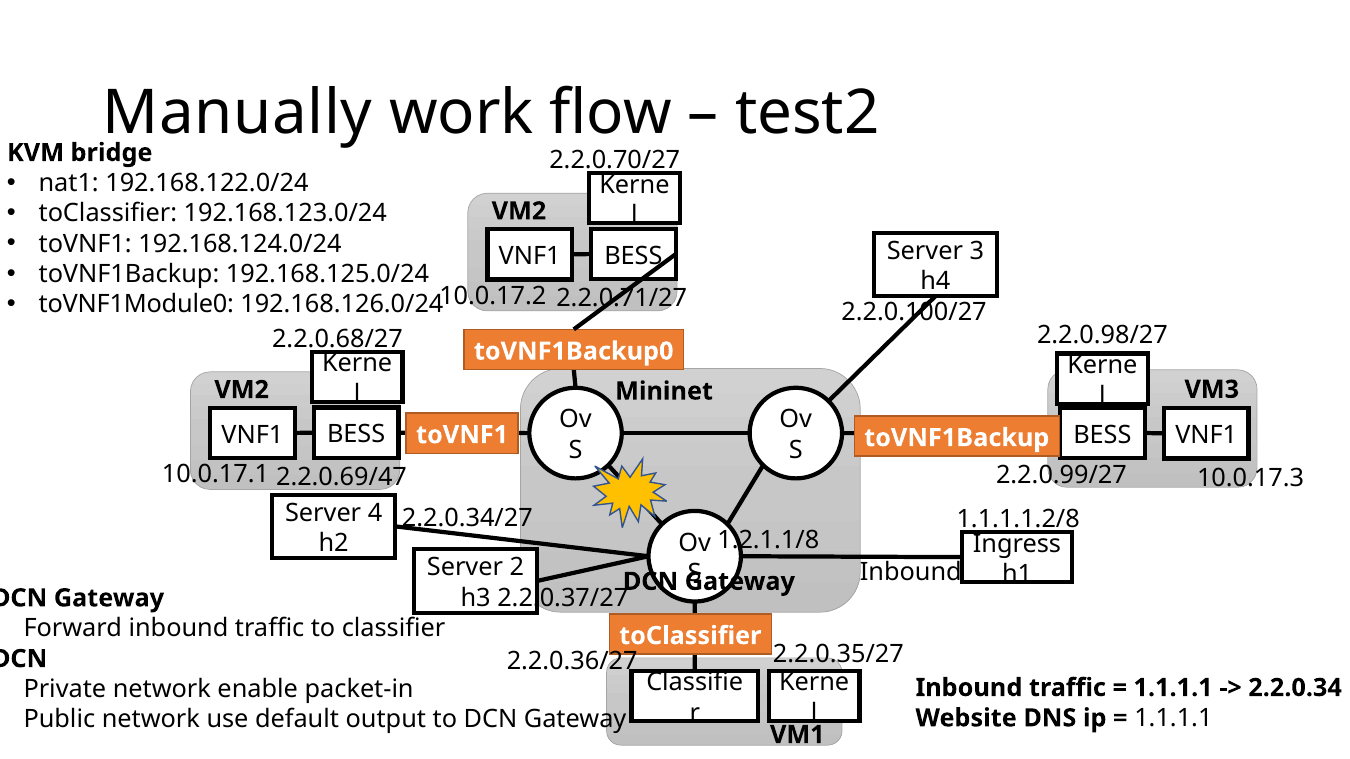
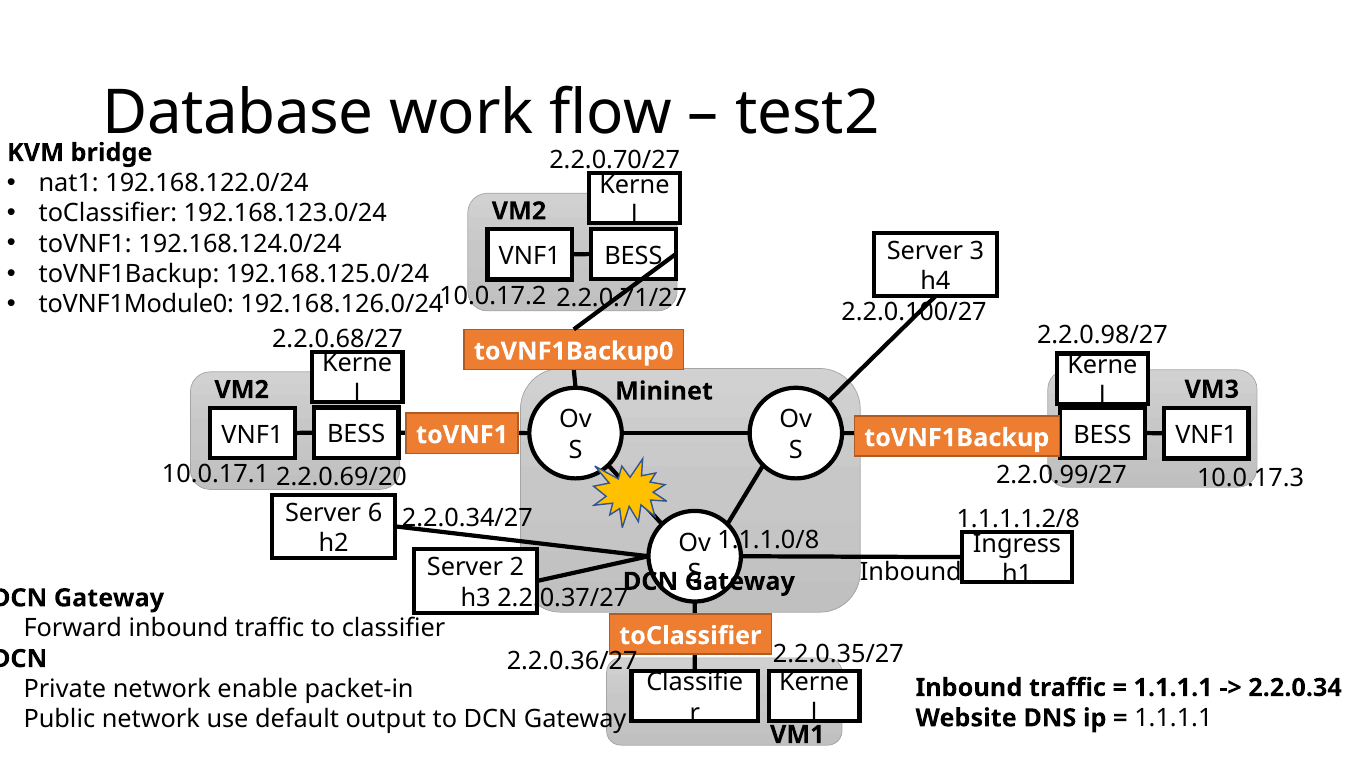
Manually: Manually -> Database (238, 113)
2.2.0.69/47: 2.2.0.69/47 -> 2.2.0.69/20 (341, 477)
4: 4 -> 6 (375, 513)
1.2.1.1/8: 1.2.1.1/8 -> 1.1.1.0/8 (768, 540)
